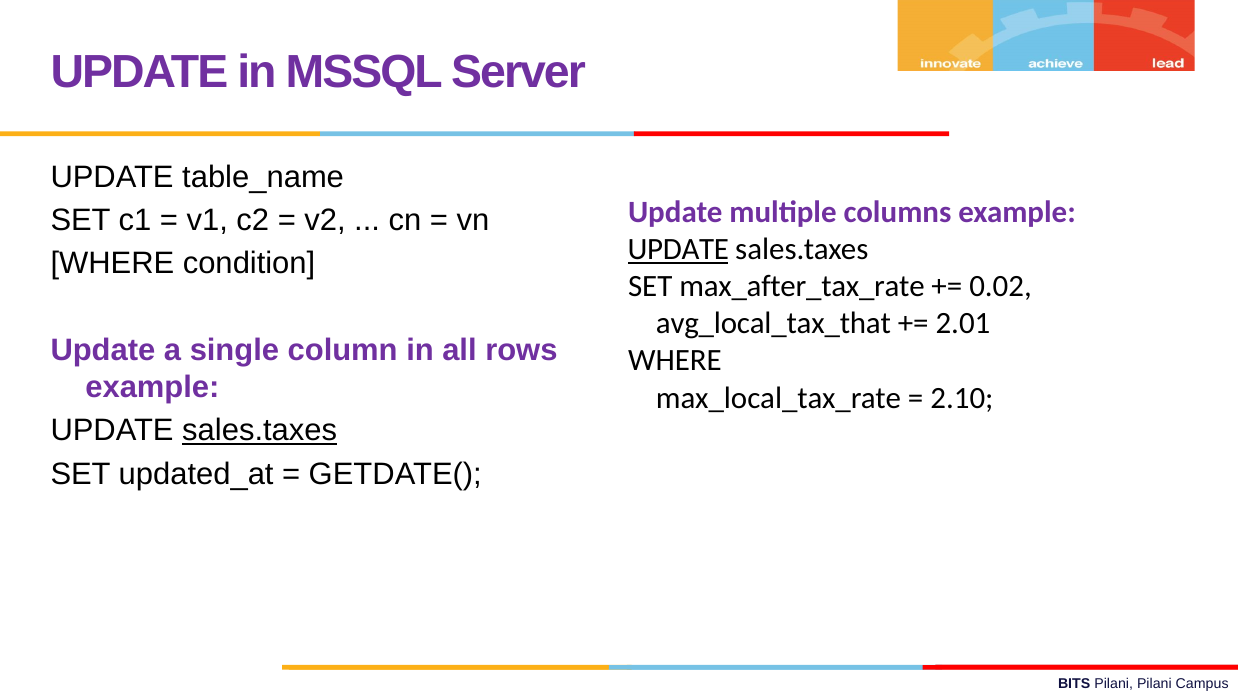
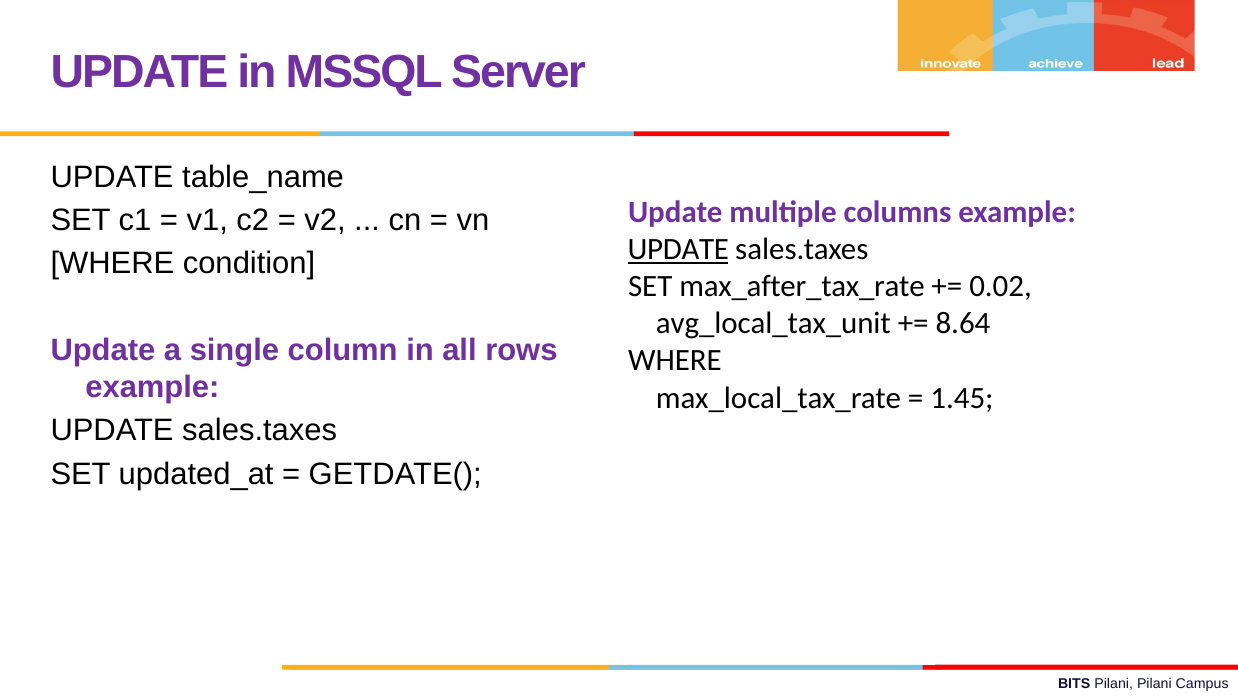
avg_local_tax_that: avg_local_tax_that -> avg_local_tax_unit (773, 324)
2.01: 2.01 -> 8.64 (963, 324)
2.10: 2.10 -> 1.45 (962, 398)
sales.taxes underline: present -> none (260, 431)
